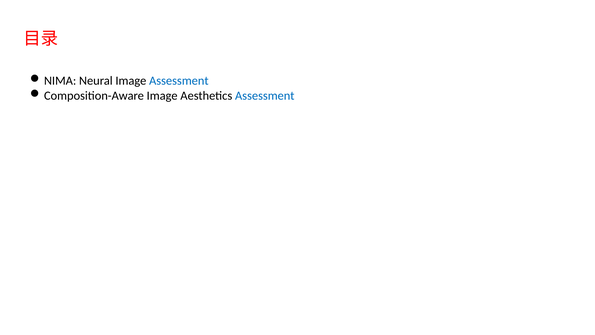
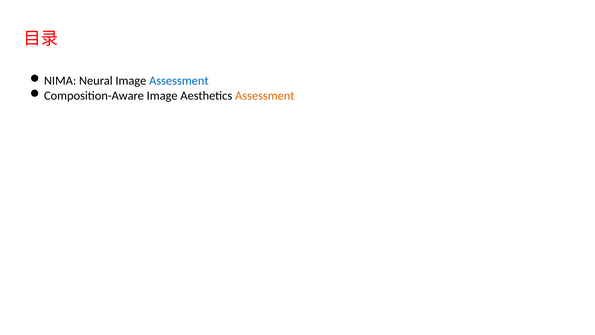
Assessment colour: blue -> orange (265, 96)
